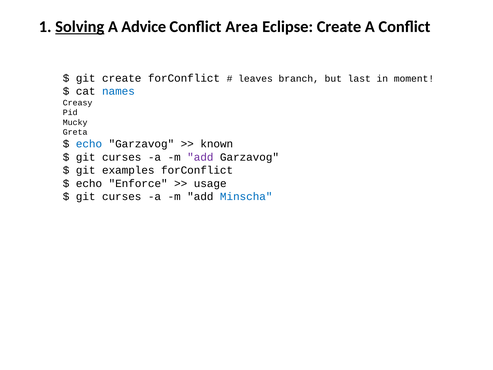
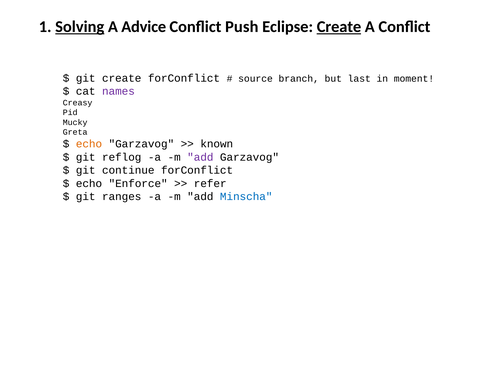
Area: Area -> Push (242, 27)
Create underline: none -> present (339, 27)
leaves: leaves -> source (256, 79)
names colour: blue -> purple (118, 91)
echo colour: blue -> orange (89, 144)
curses: curses -> reflog (122, 157)
examples: examples -> continue (128, 170)
usage: usage -> refer (210, 183)
curses: curses -> ranges (122, 196)
